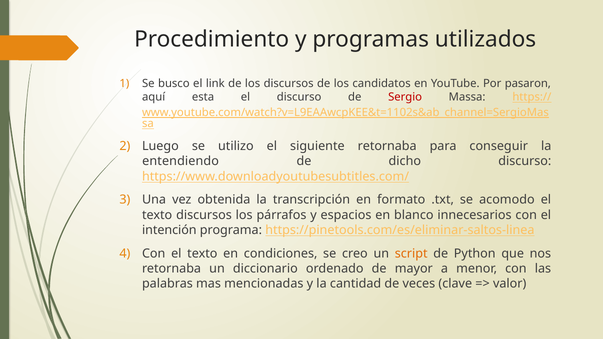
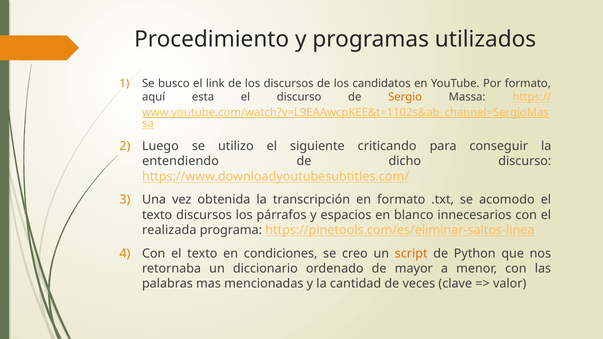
Por pasaron: pasaron -> formato (528, 83)
Sergio colour: red -> orange (405, 97)
siguiente retornaba: retornaba -> criticando (387, 146)
intención: intención -> realizada (169, 230)
